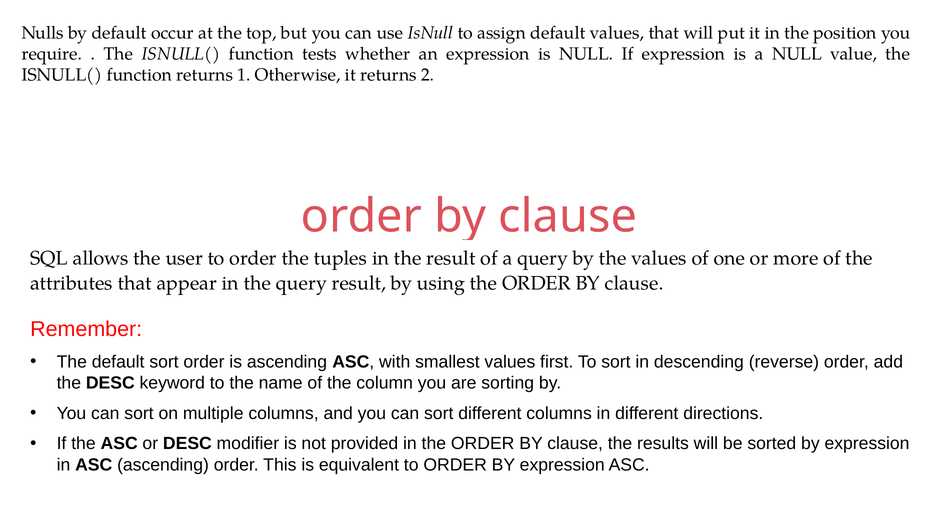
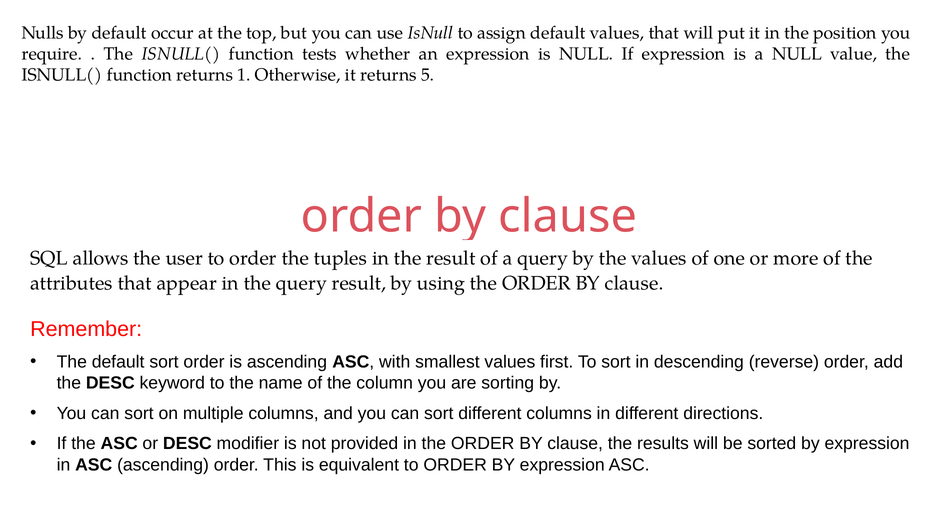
2: 2 -> 5 (428, 75)
